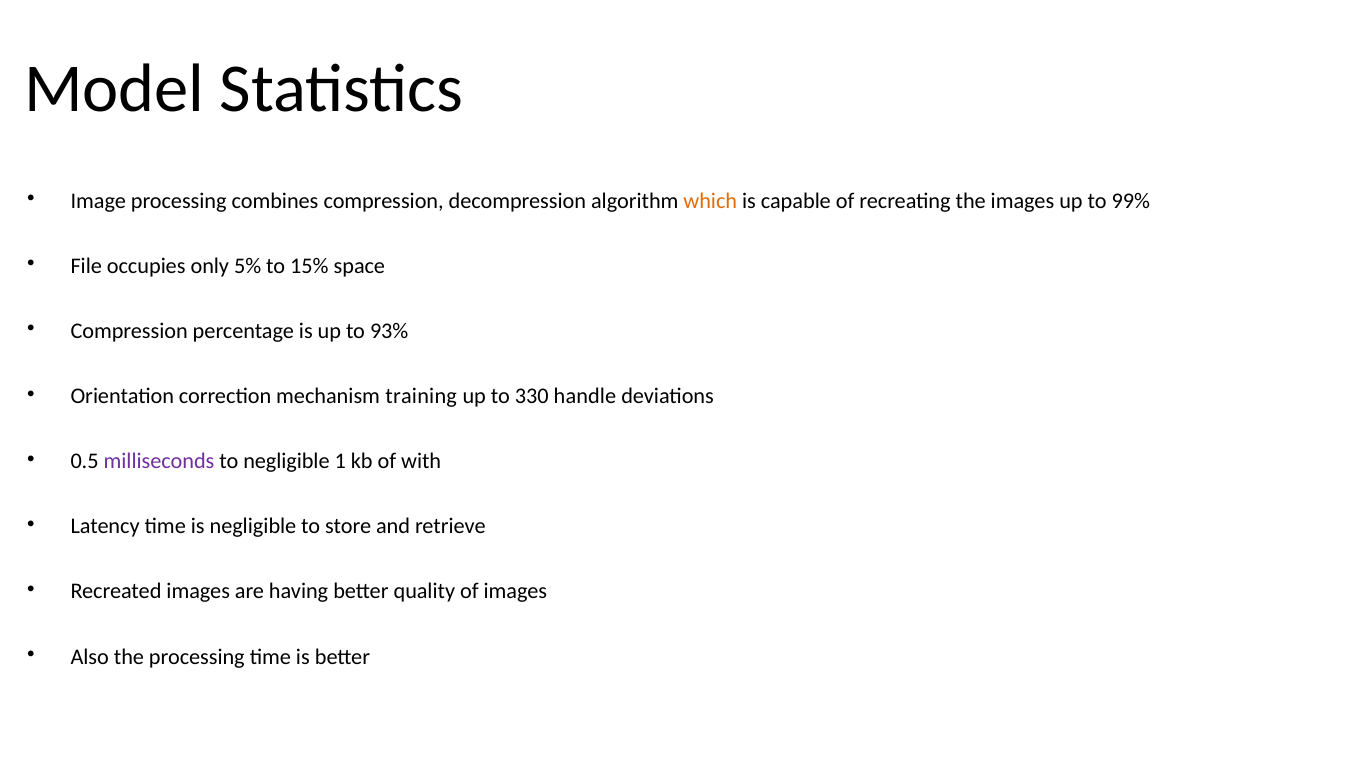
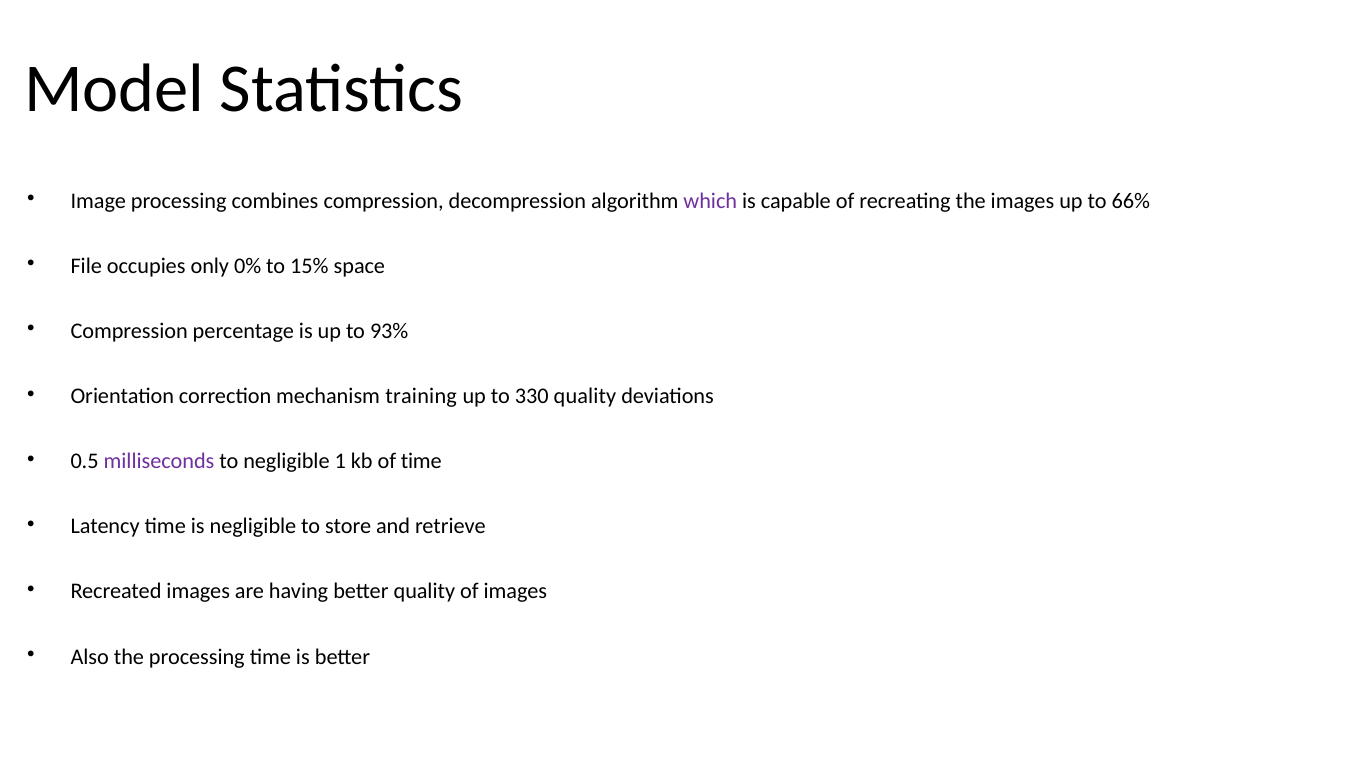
which colour: orange -> purple (710, 201)
99%: 99% -> 66% (1131, 201)
5%: 5% -> 0% (248, 266)
330 handle: handle -> quality (585, 396)
of with: with -> time (421, 461)
